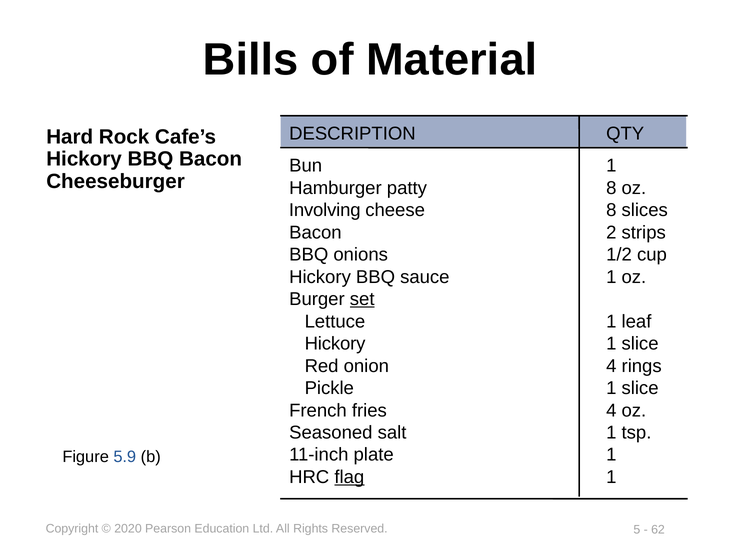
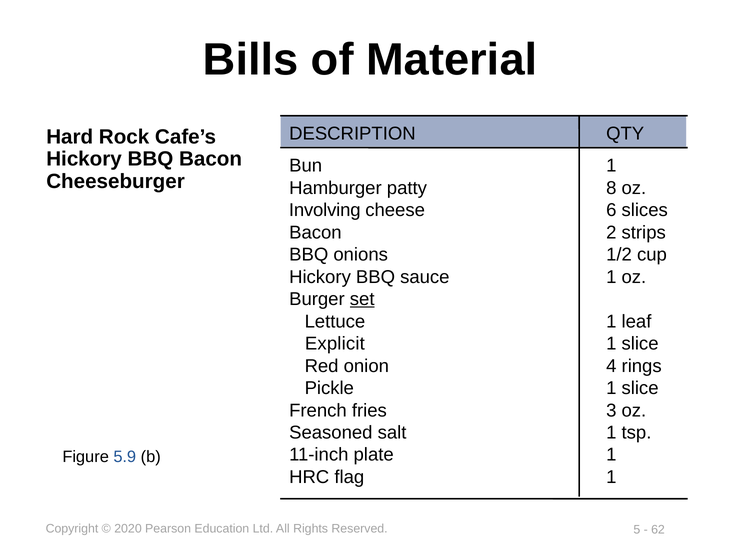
cheese 8: 8 -> 6 (611, 210)
Hickory: Hickory -> Explicit (335, 344)
fries 4: 4 -> 3 (611, 410)
flag underline: present -> none (349, 477)
